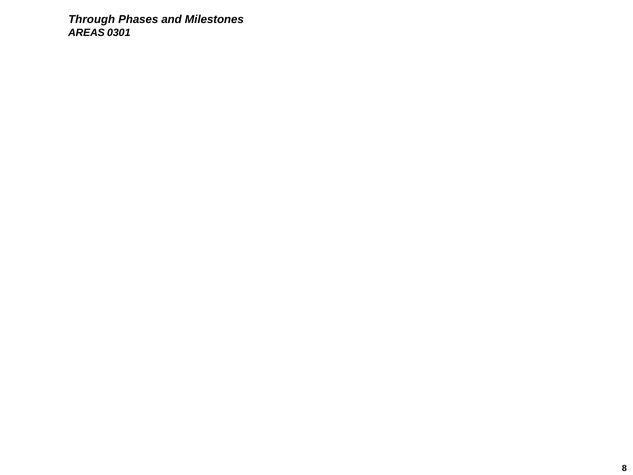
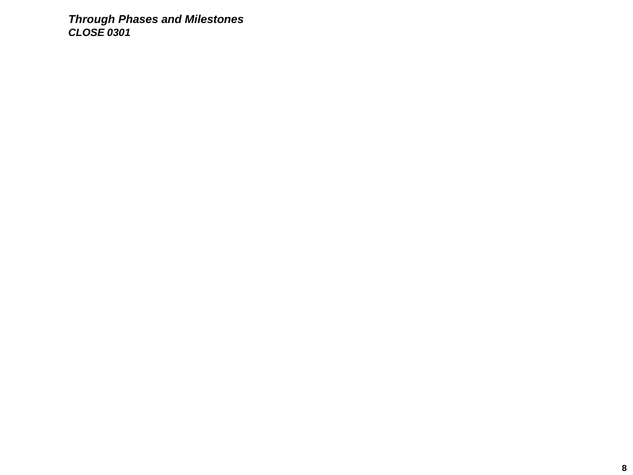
AREAS: AREAS -> CLOSE (86, 33)
